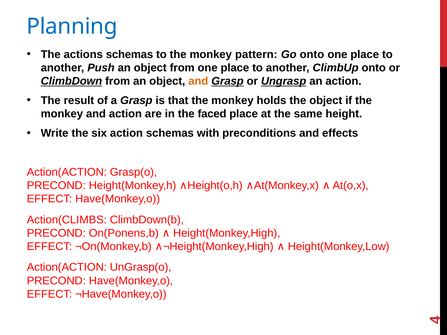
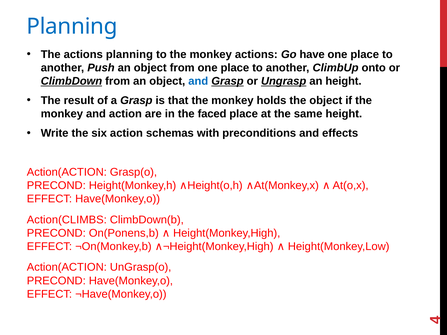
actions schemas: schemas -> planning (129, 54)
monkey pattern: pattern -> actions (256, 54)
Go onto: onto -> have (312, 54)
and colour: orange -> blue (198, 81)
an action: action -> height (344, 81)
